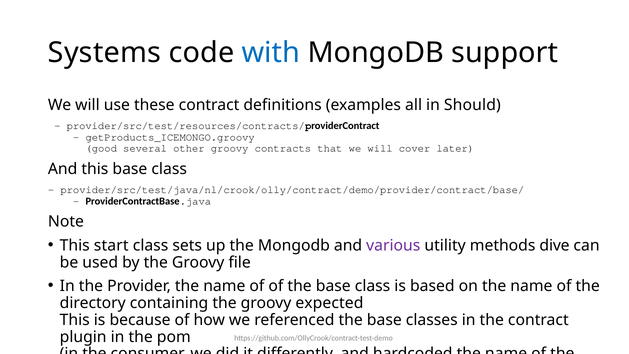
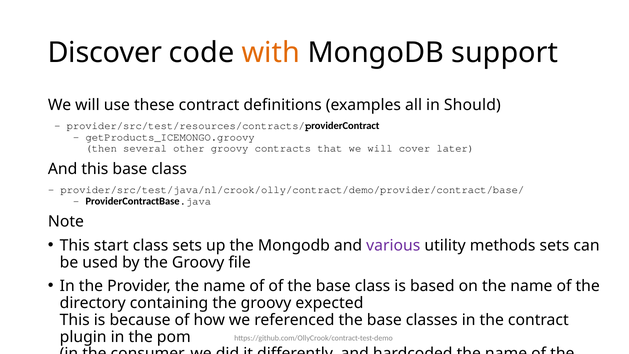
Systems: Systems -> Discover (105, 53)
with colour: blue -> orange (271, 53)
good: good -> then (101, 148)
methods dive: dive -> sets (554, 245)
